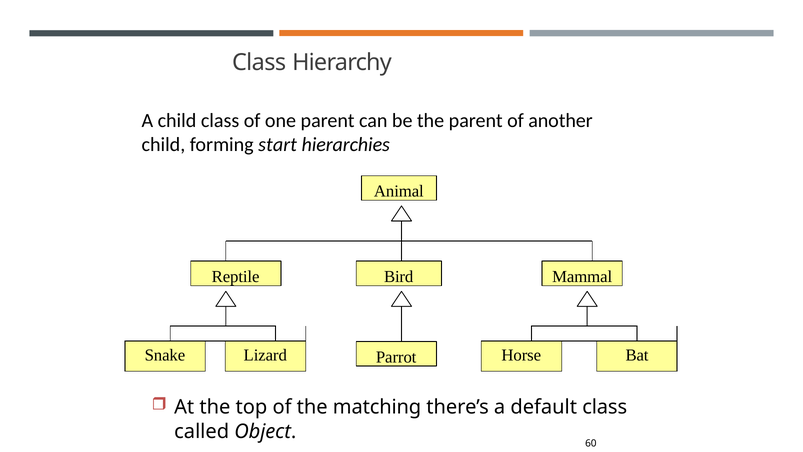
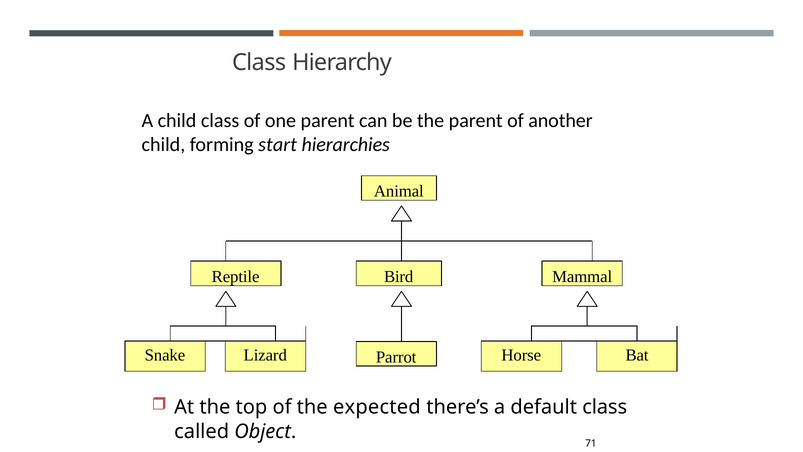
matching: matching -> expected (377, 407)
60: 60 -> 71 (591, 443)
